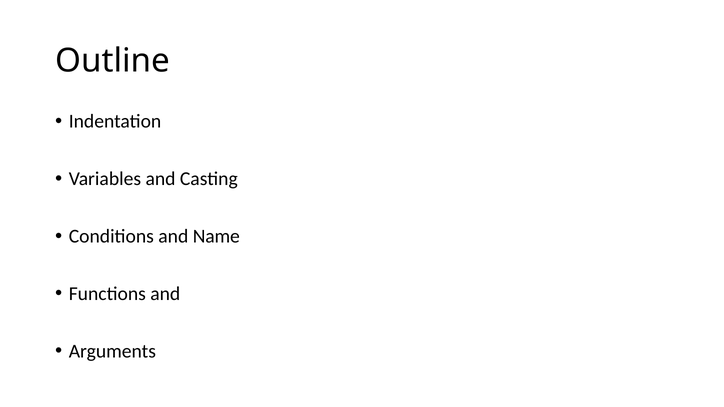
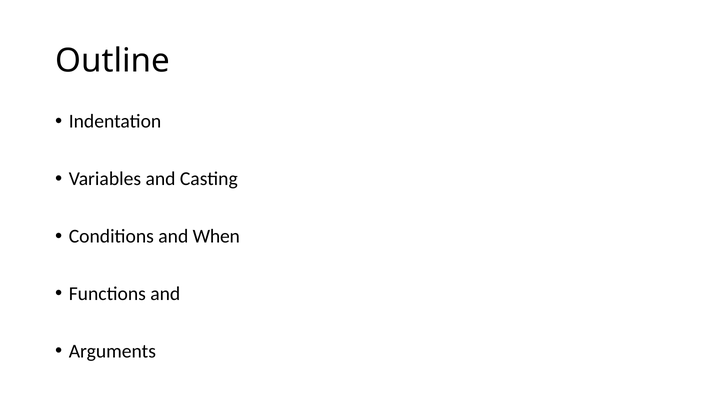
Name: Name -> When (216, 236)
